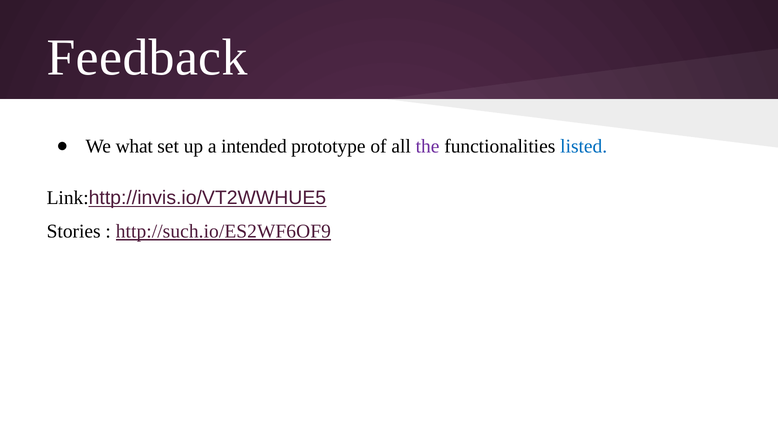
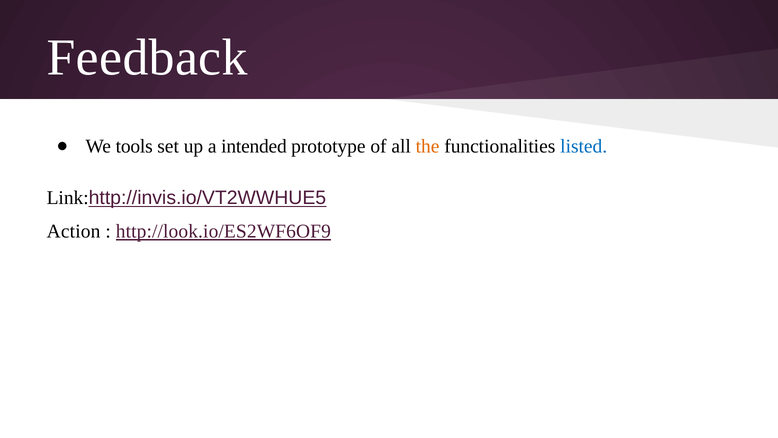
what: what -> tools (134, 146)
the colour: purple -> orange (428, 146)
Stories: Stories -> Action (74, 231)
http://such.io/ES2WF6OF9: http://such.io/ES2WF6OF9 -> http://look.io/ES2WF6OF9 (223, 231)
